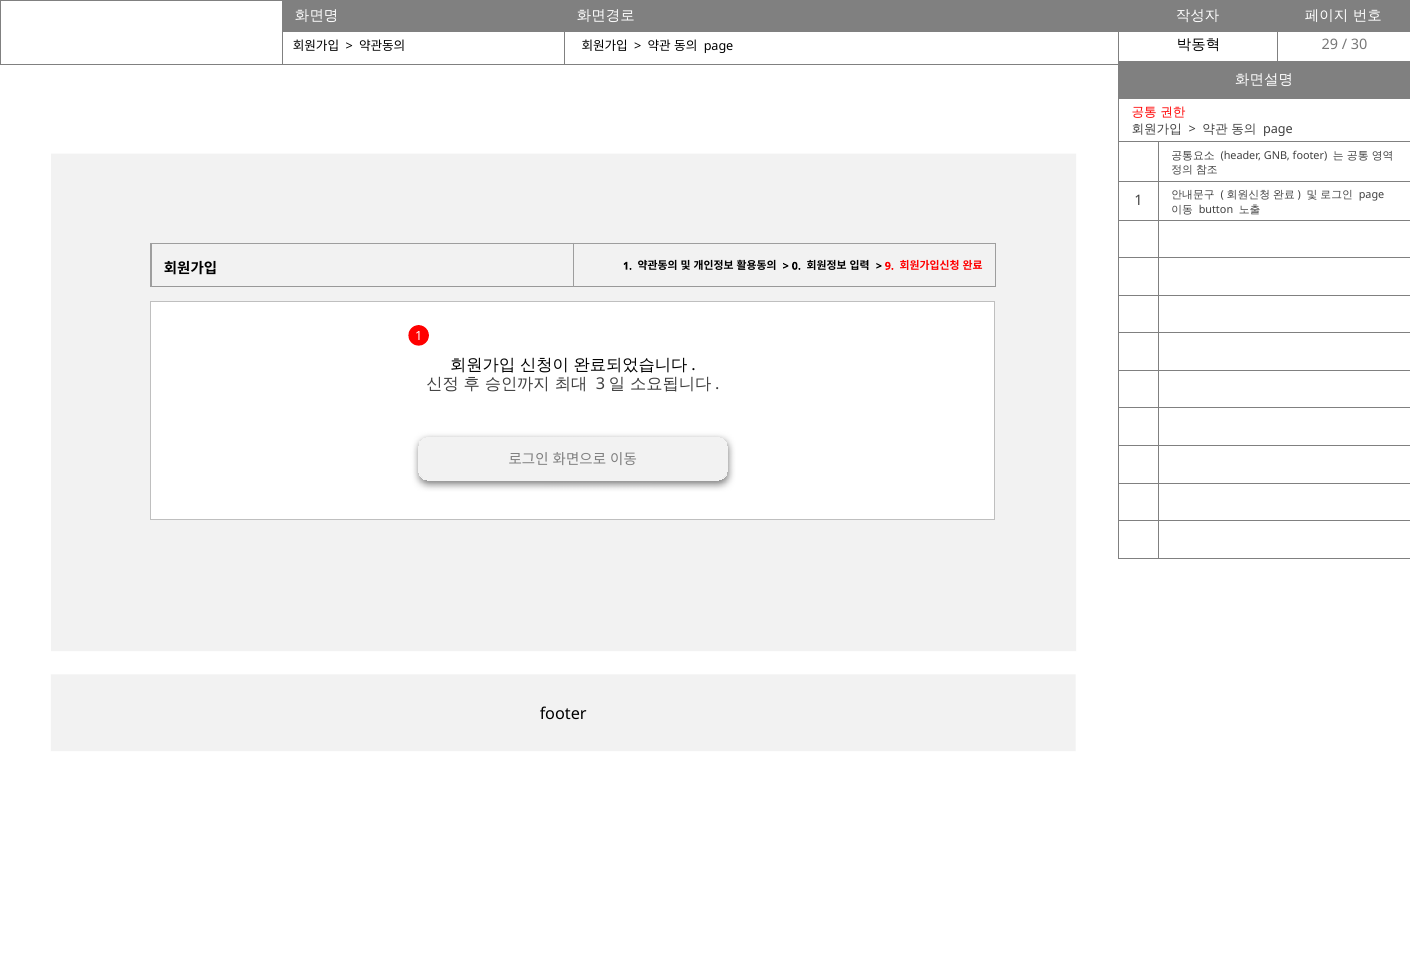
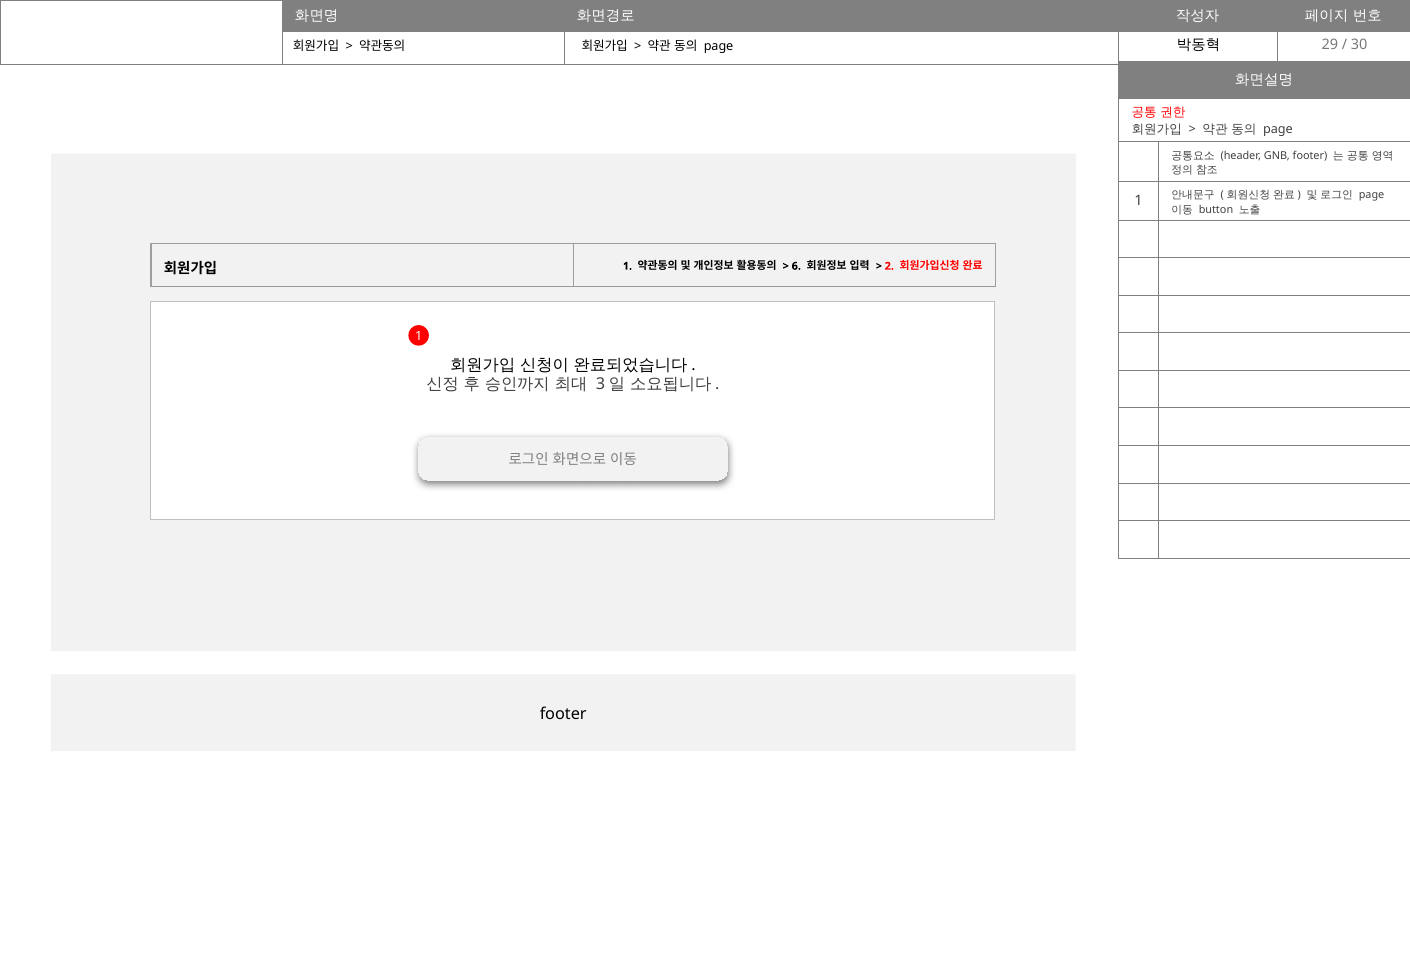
0: 0 -> 6 (796, 266)
9: 9 -> 2 (889, 266)
